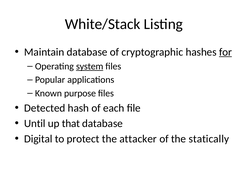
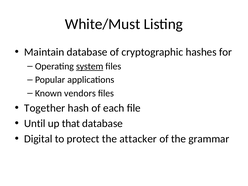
White/Stack: White/Stack -> White/Must (103, 24)
for underline: present -> none (226, 52)
purpose: purpose -> vendors (80, 93)
Detected: Detected -> Together (45, 108)
statically: statically -> grammar (209, 139)
